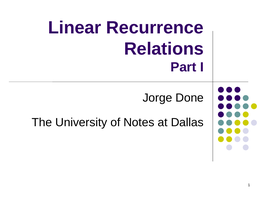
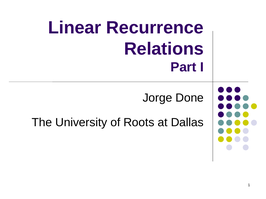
Notes: Notes -> Roots (139, 123)
